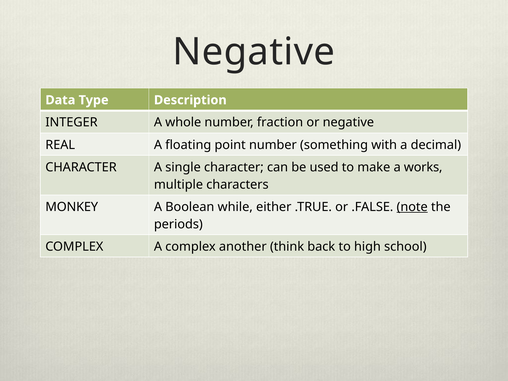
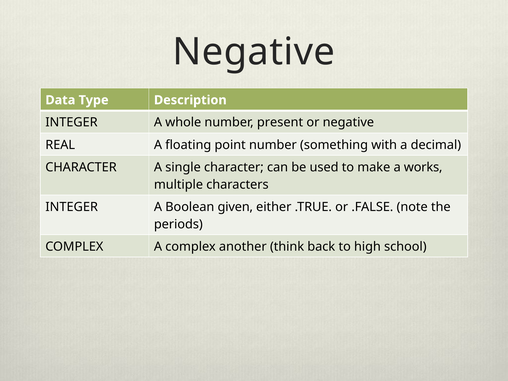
fraction: fraction -> present (280, 122)
MONKEY: MONKEY -> INTEGER (72, 207)
while: while -> given (235, 207)
note underline: present -> none (412, 207)
